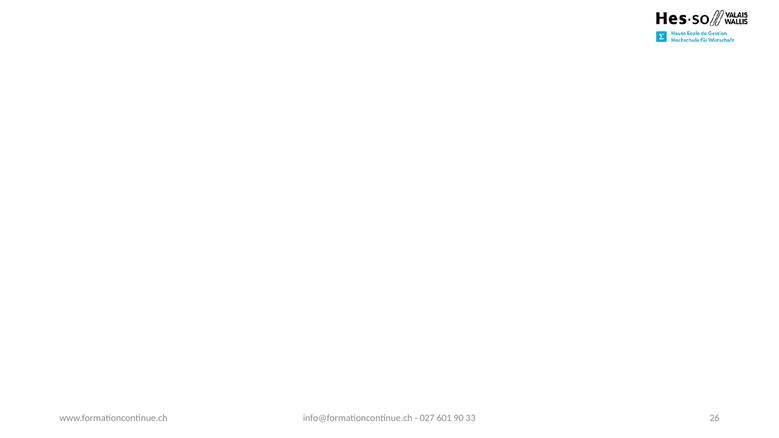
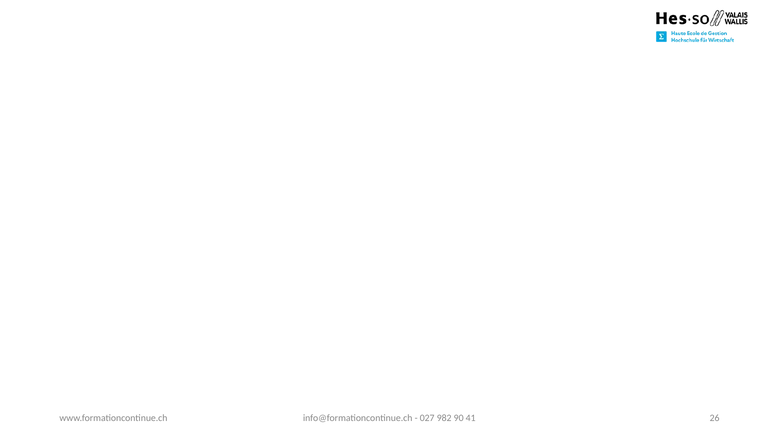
601: 601 -> 982 (444, 418)
33: 33 -> 41 (471, 418)
